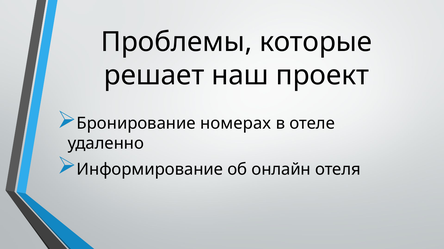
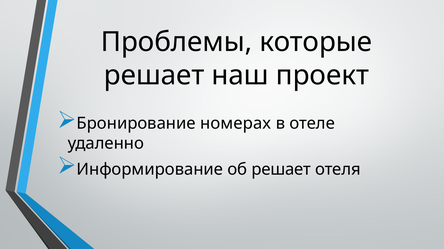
об онлайн: онлайн -> решает (281, 170)
